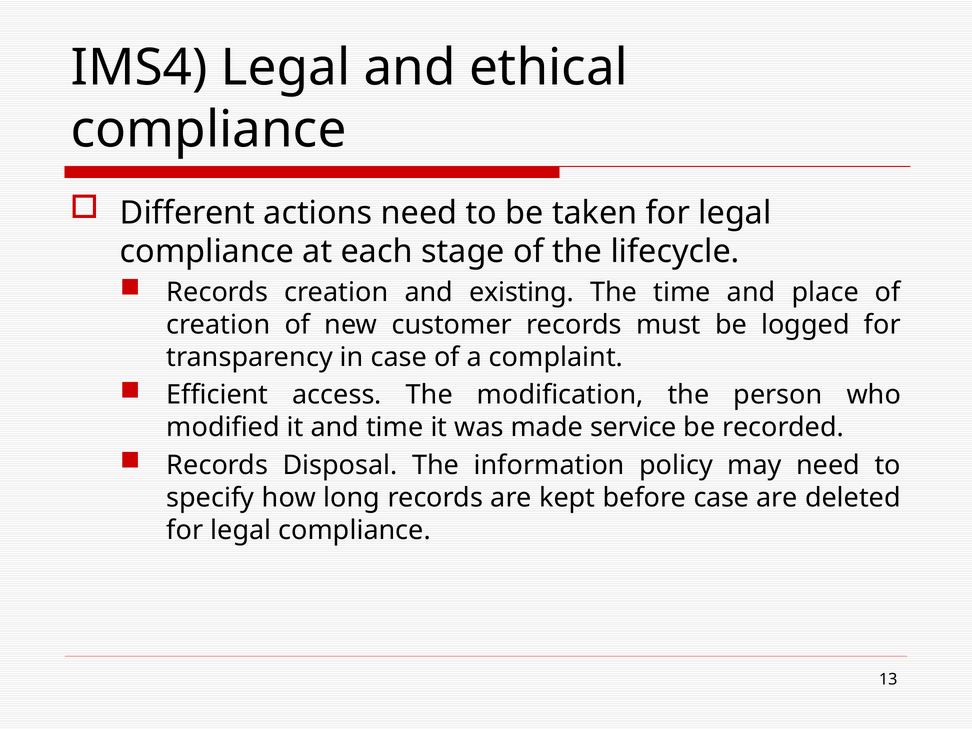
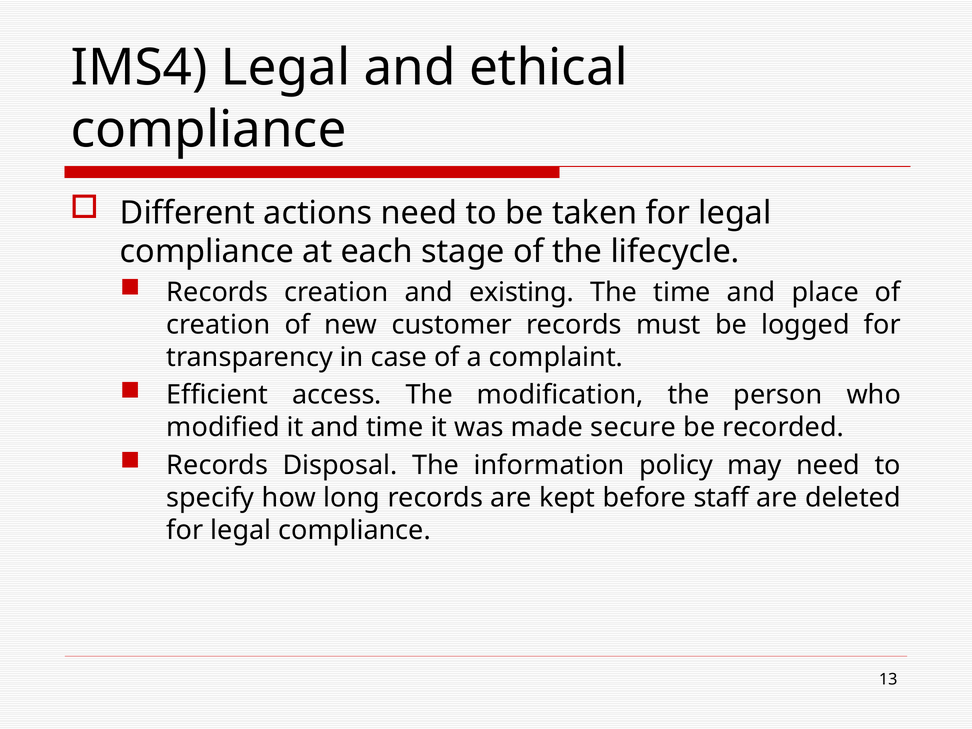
service: service -> secure (633, 427)
before case: case -> staff (721, 498)
